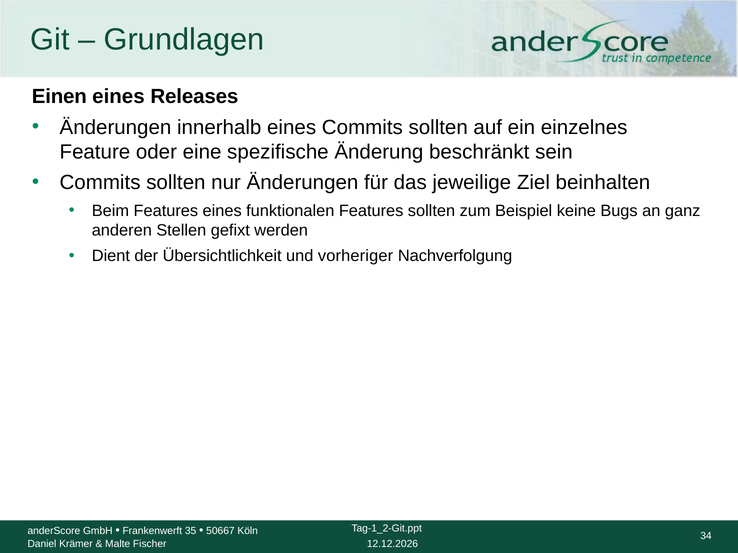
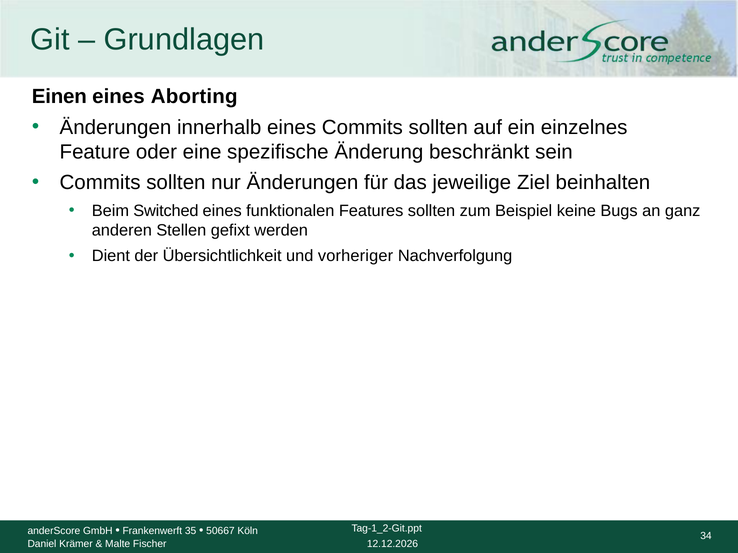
Releases: Releases -> Aborting (194, 97)
Beim Features: Features -> Switched (166, 211)
